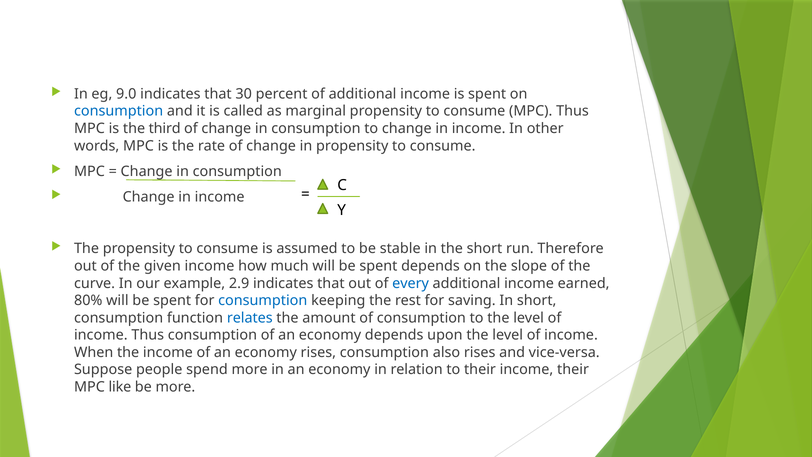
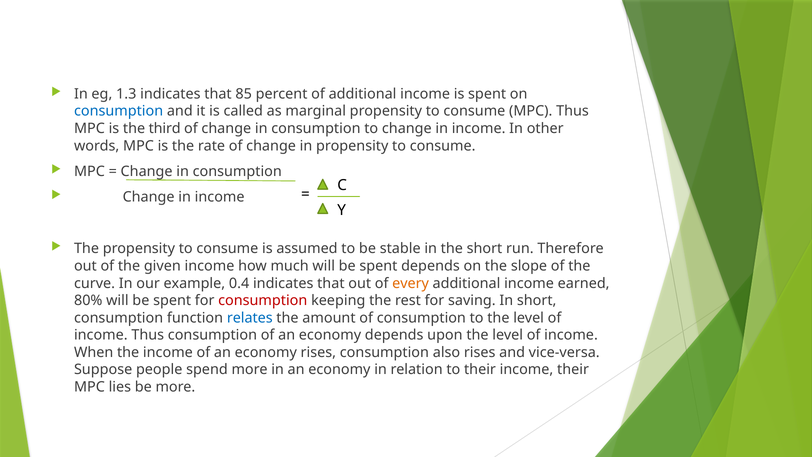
9.0: 9.0 -> 1.3 (126, 94)
30: 30 -> 85 (244, 94)
2.9: 2.9 -> 0.4 (239, 283)
every colour: blue -> orange (411, 283)
consumption colour: blue -> red (263, 300)
like: like -> lies (120, 387)
